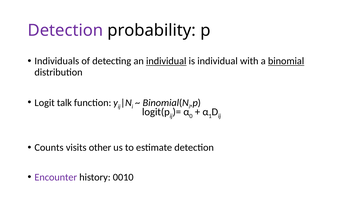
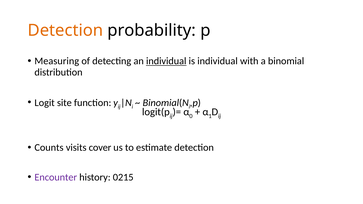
Detection colour: purple -> orange (65, 30)
Individuals: Individuals -> Measuring (57, 61)
binomial underline: present -> none (286, 61)
talk: talk -> site (64, 103)
other: other -> cover (100, 148)
0010: 0010 -> 0215 (123, 177)
